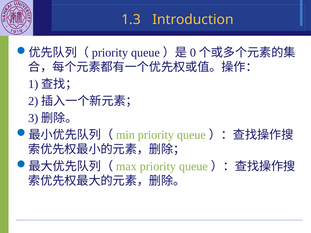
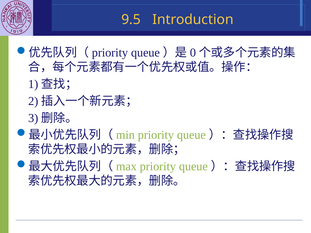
1.3: 1.3 -> 9.5 (131, 20)
